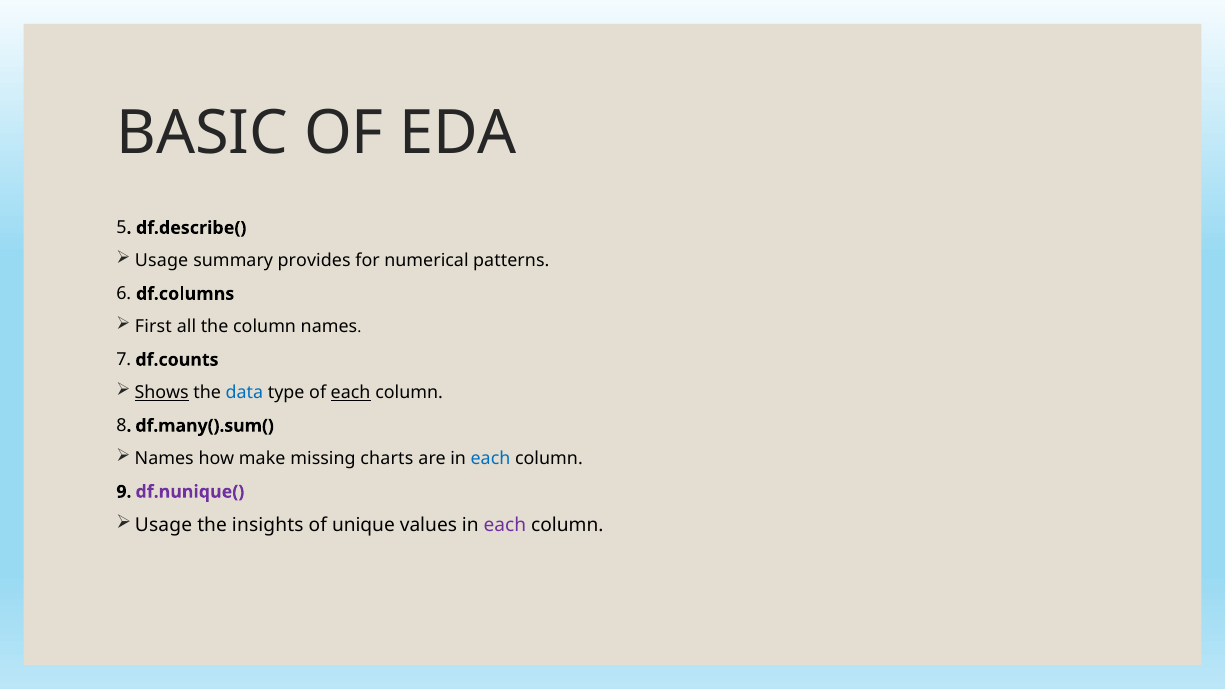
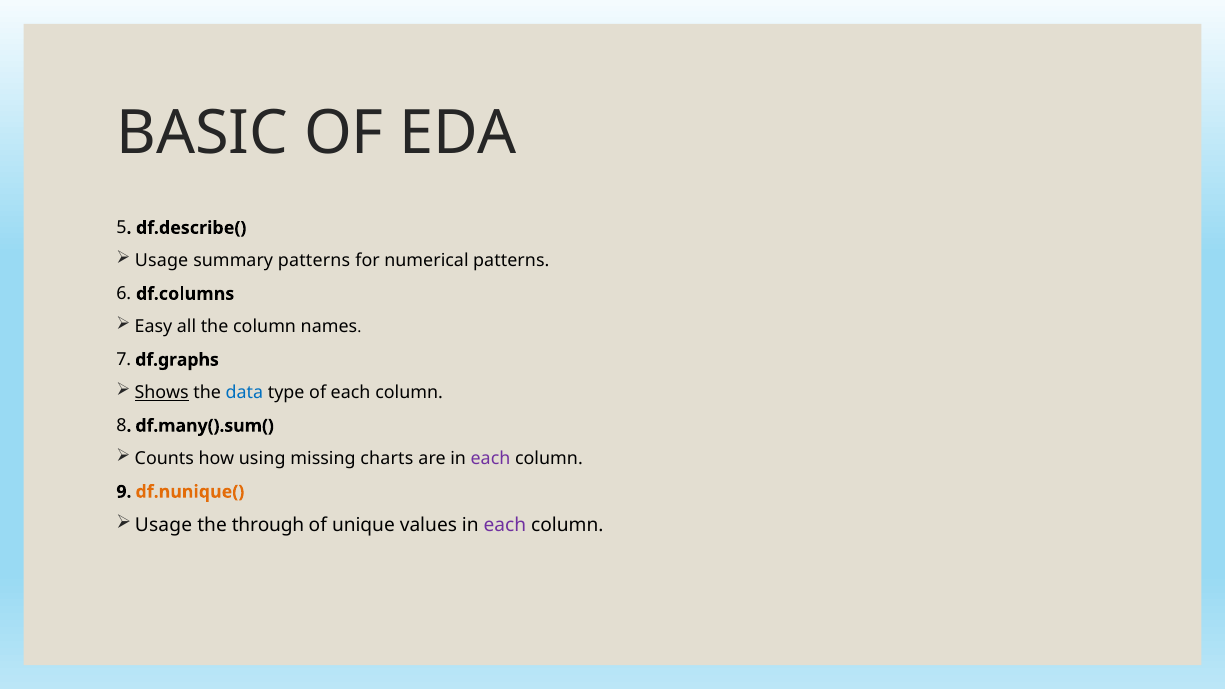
summary provides: provides -> patterns (314, 261)
First: First -> Easy (153, 327)
df.counts: df.counts -> df.graphs (177, 360)
each underline: present -> none (351, 393)
Names: Names -> Counts (164, 459)
make: make -> using (262, 459)
each colour: blue -> purple (491, 459)
df.nunique( colour: purple -> orange (190, 492)
insights: insights -> through (268, 526)
